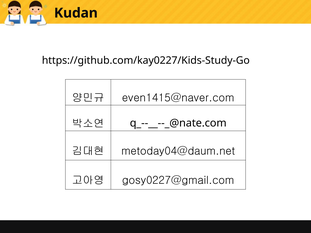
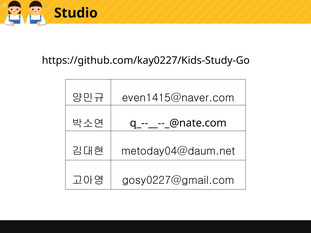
Kudan: Kudan -> Studio (76, 13)
